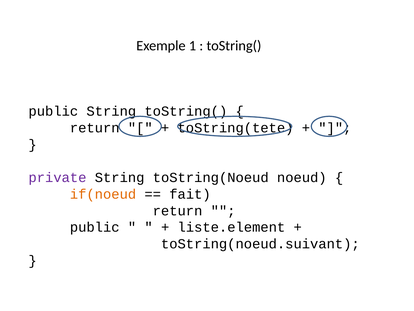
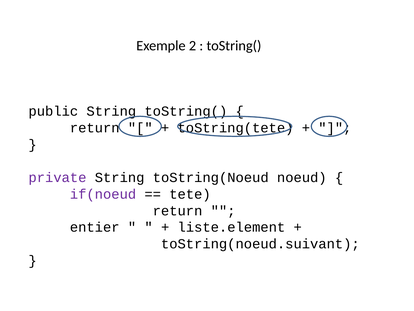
1: 1 -> 2 (193, 46)
if(noeud colour: orange -> purple (103, 194)
fait: fait -> tete (190, 194)
public: public -> entier (95, 227)
